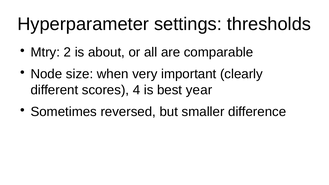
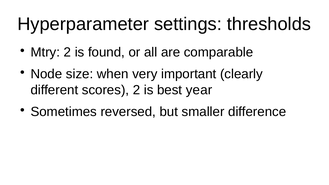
about: about -> found (106, 52)
scores 4: 4 -> 2 (136, 90)
